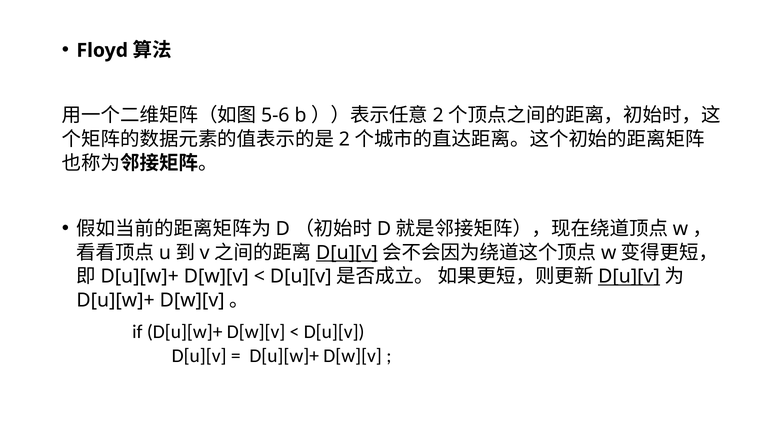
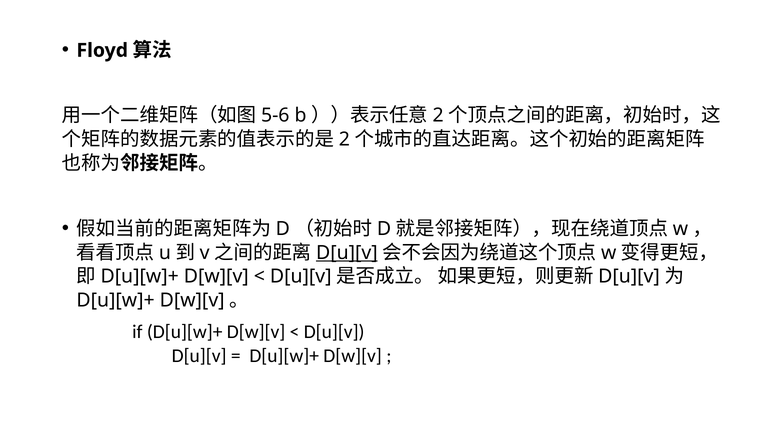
D[u][v underline: present -> none (629, 276)
